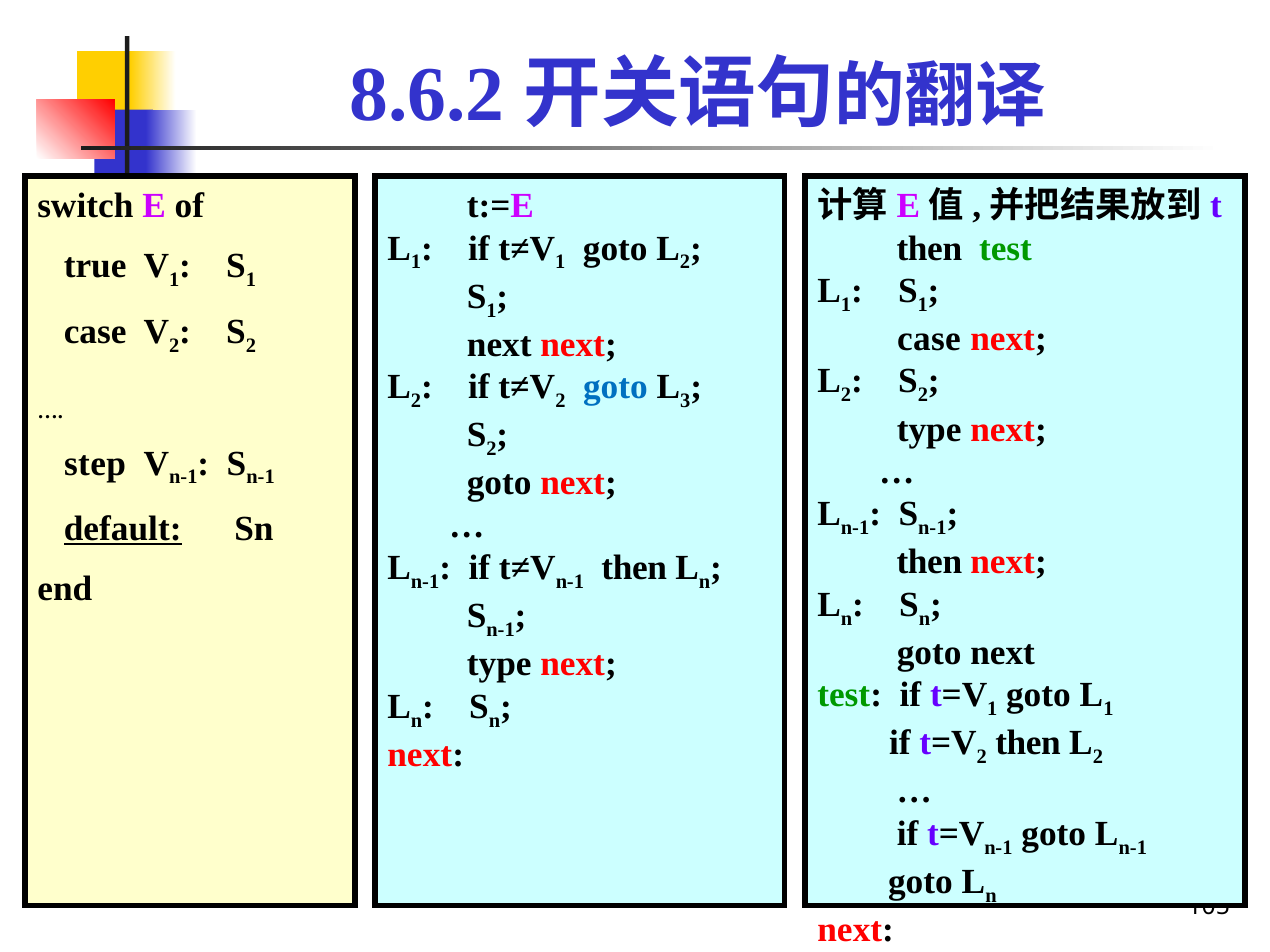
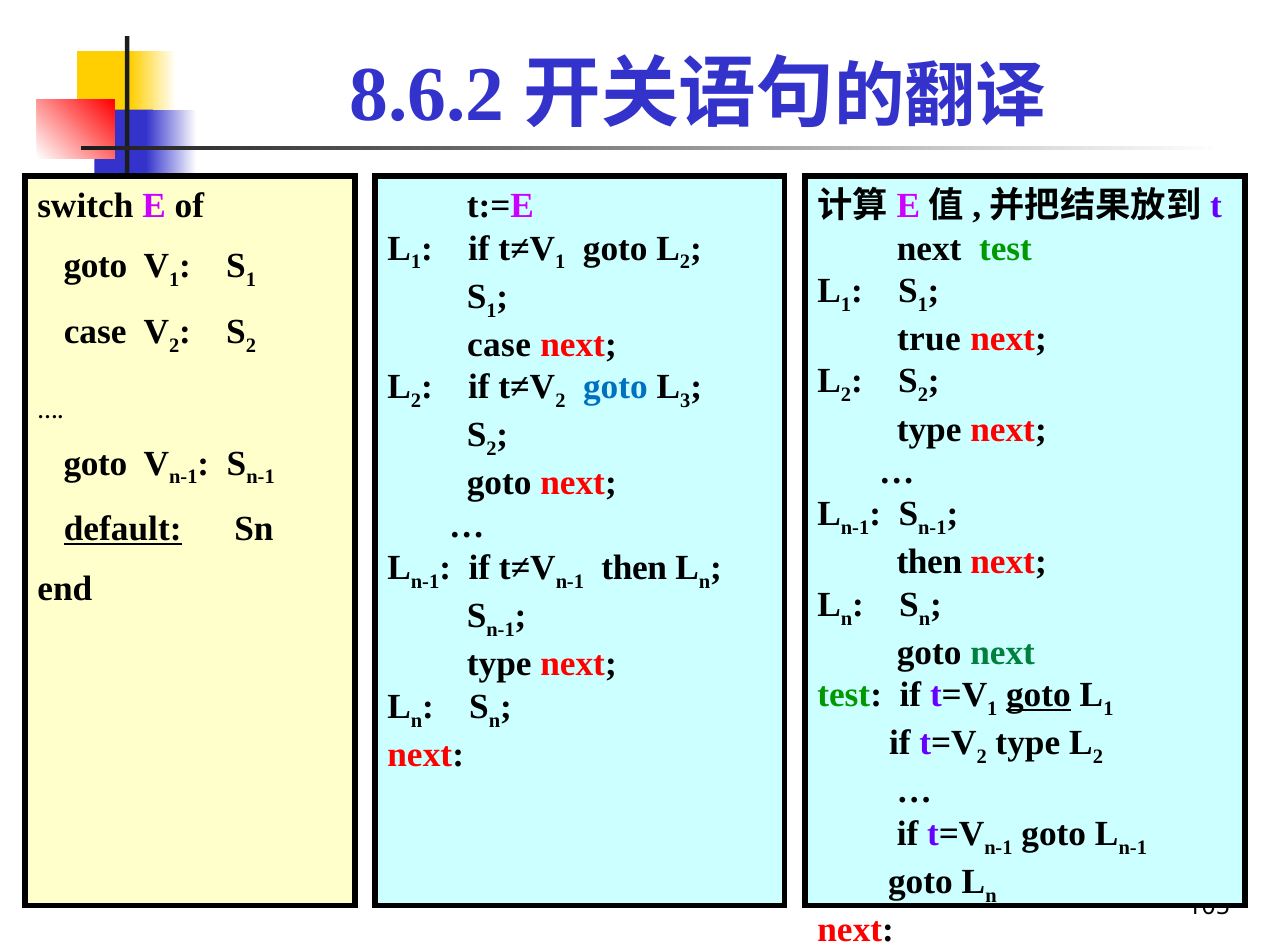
then: then -> next (929, 249)
true: true -> goto (95, 266)
case: case -> true (929, 339)
next: next -> case (499, 345)
step: step -> goto (95, 464)
next colour: black -> green (1003, 653)
goto underline: none -> present (1038, 695)
then: then -> type (1028, 744)
